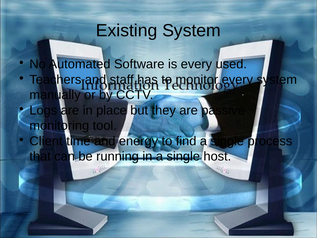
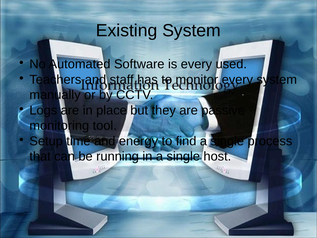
Client: Client -> Setup (46, 141)
